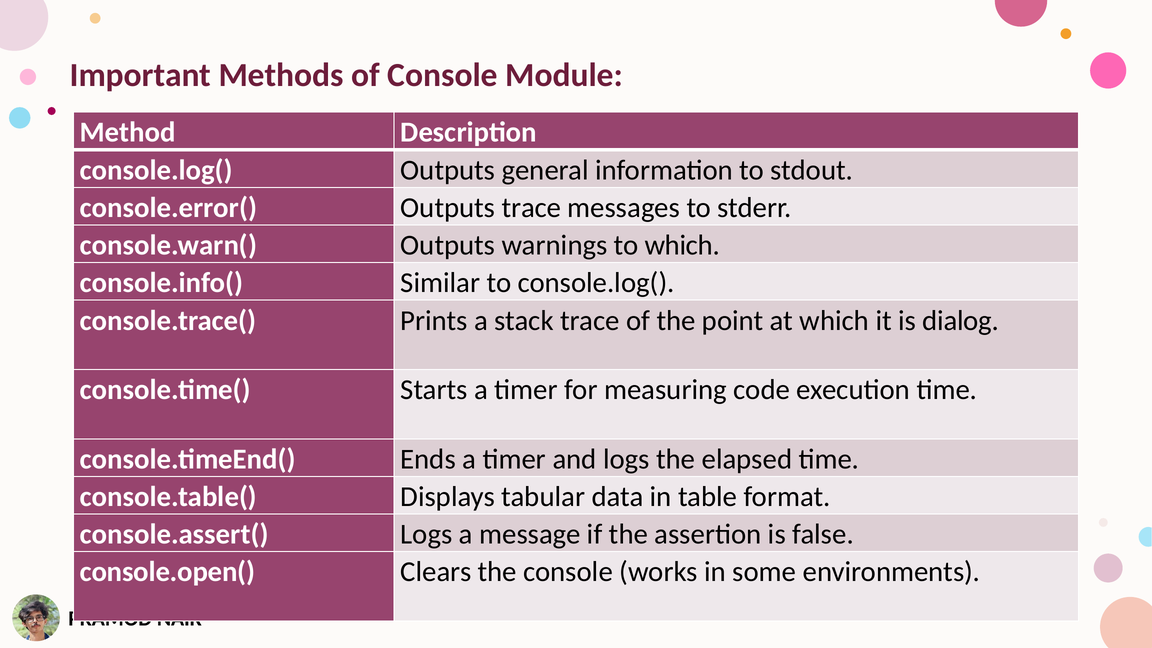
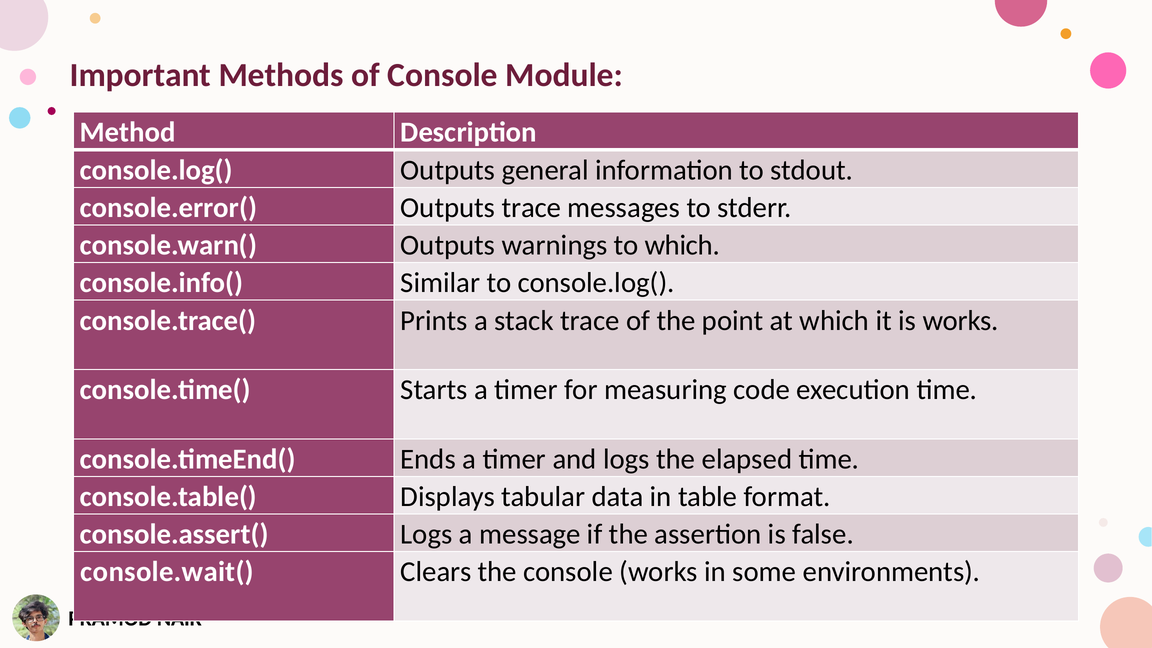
is dialog: dialog -> works (961, 321)
console.open(: console.open( -> console.wait( (167, 572)
